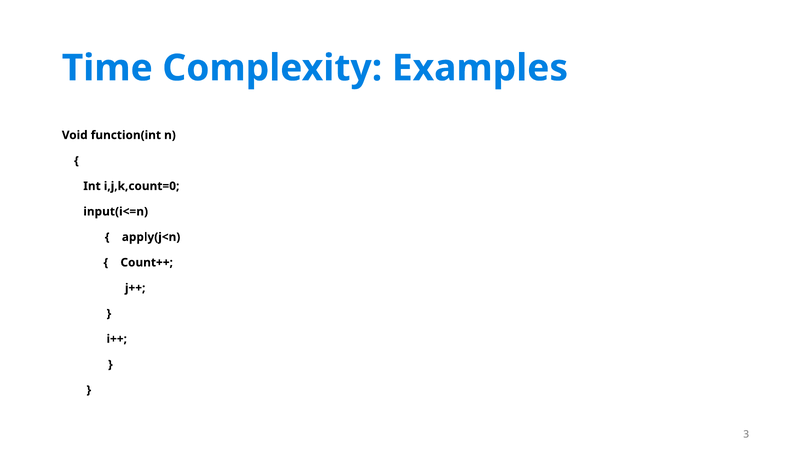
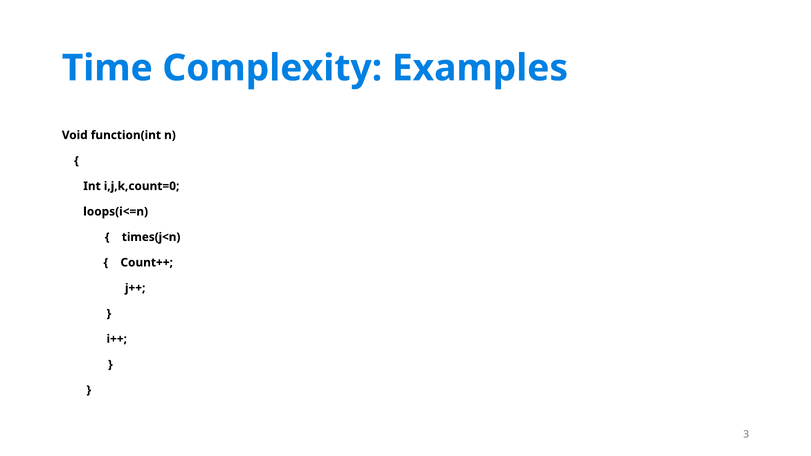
input(i<=n: input(i<=n -> loops(i<=n (116, 212)
apply(j<n: apply(j<n -> times(j<n (151, 237)
